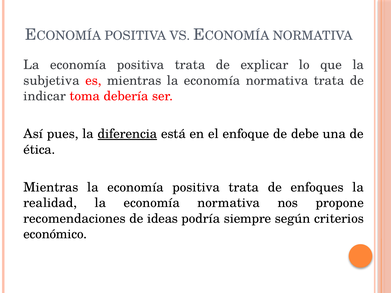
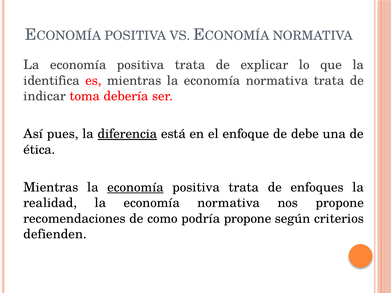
subjetiva: subjetiva -> identifica (52, 81)
economía underline: none -> present (135, 187)
ideas: ideas -> como (162, 219)
podría siempre: siempre -> propone (248, 219)
económico: económico -> defienden (55, 234)
